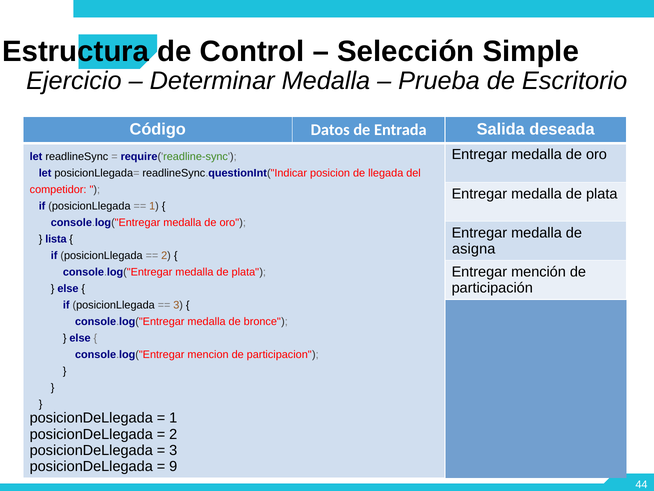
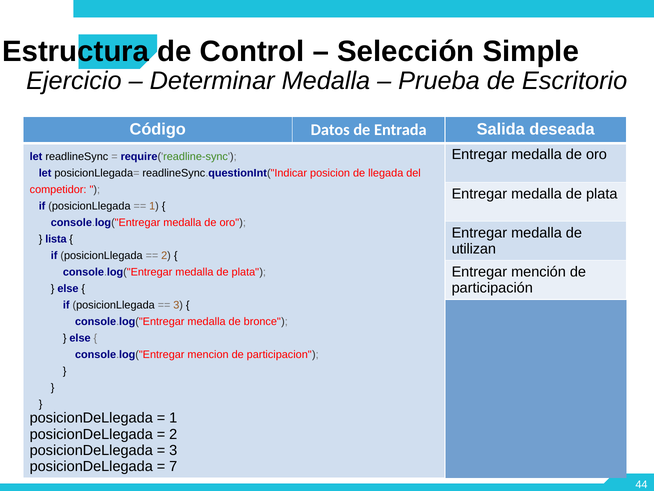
asigna: asigna -> utilizan (474, 249)
9: 9 -> 7 (173, 466)
